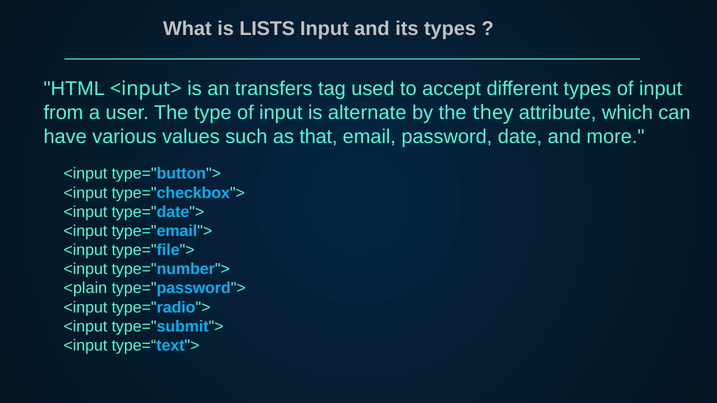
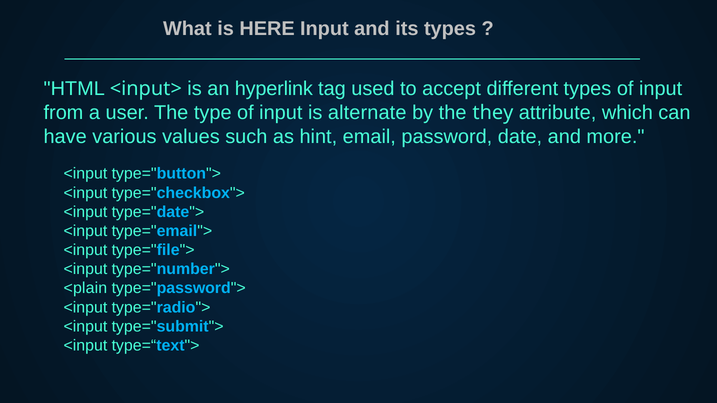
LISTS: LISTS -> HERE (267, 29)
transfers: transfers -> hyperlink (274, 89)
that: that -> hint (318, 137)
